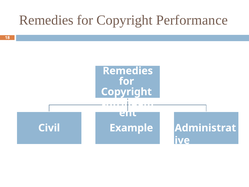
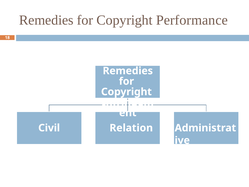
Example: Example -> Relation (131, 128)
